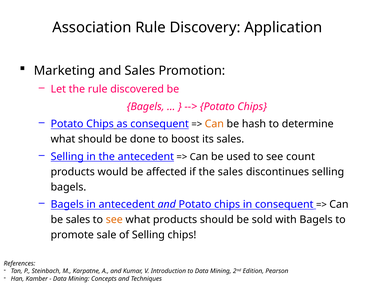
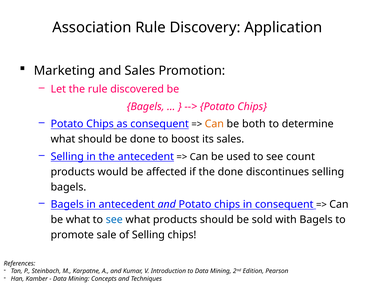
hash: hash -> both (254, 124)
the sales: sales -> done (230, 172)
be sales: sales -> what (78, 219)
see colour: orange -> blue (114, 219)
